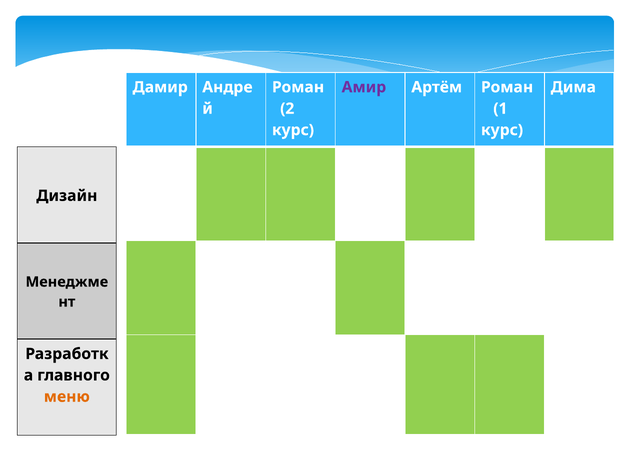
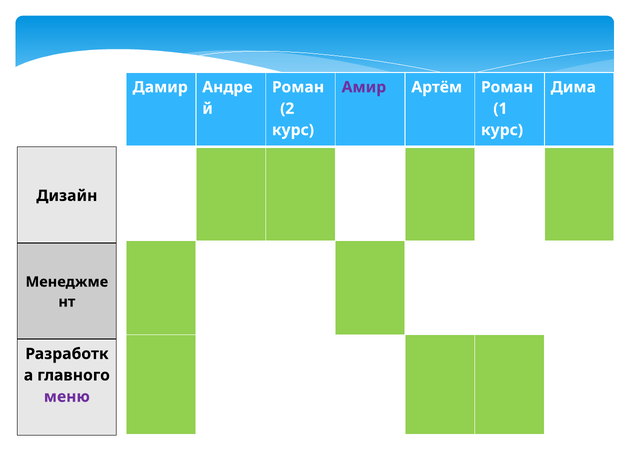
меню colour: orange -> purple (67, 396)
